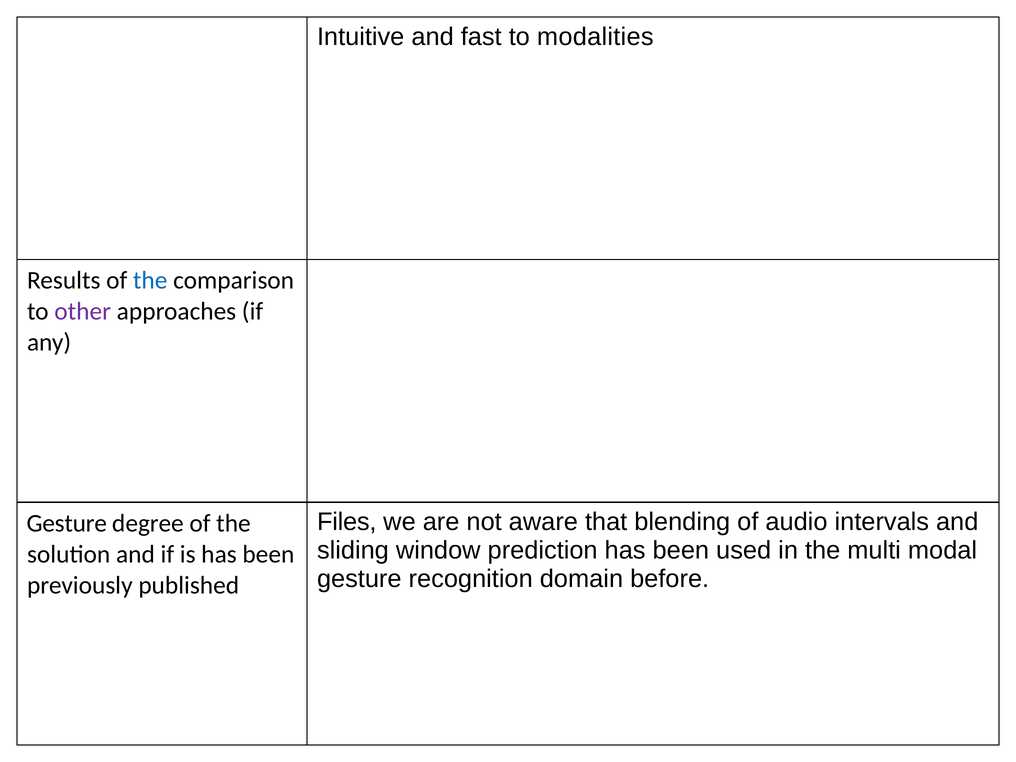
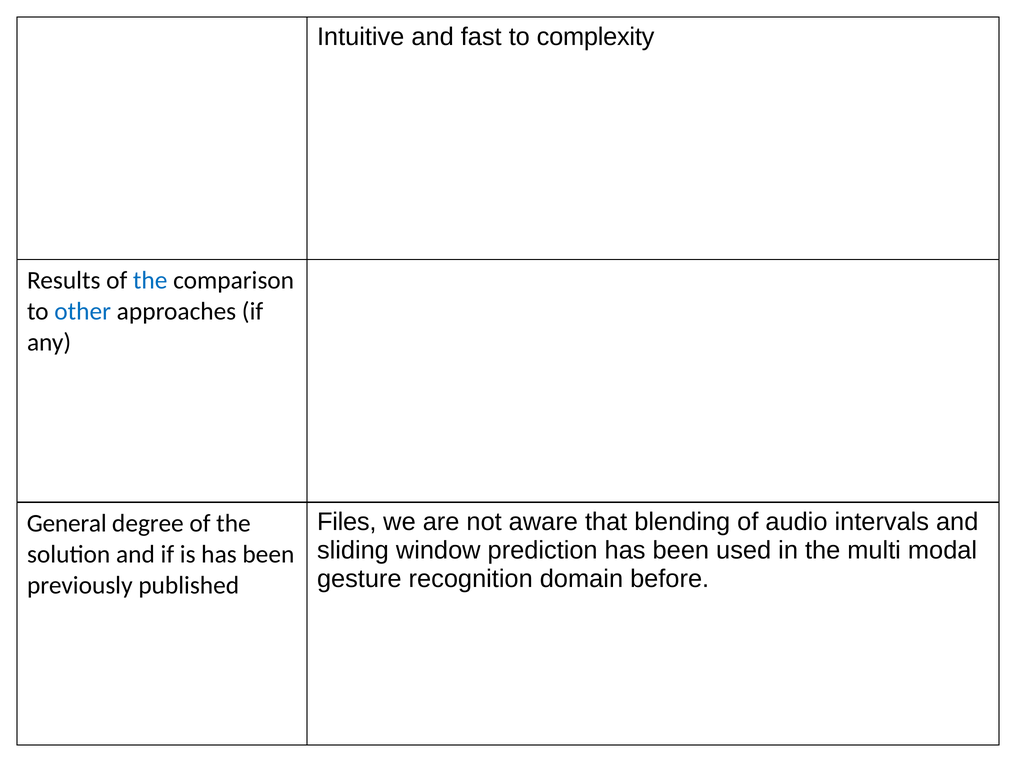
modalities: modalities -> complexity (596, 37)
other colour: purple -> blue (83, 311)
Gesture: Gesture -> General (67, 523)
